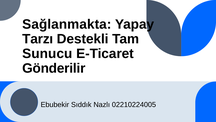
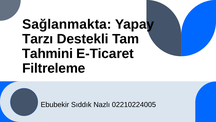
Sunucu: Sunucu -> Tahmini (47, 53)
Gönderilir: Gönderilir -> Filtreleme (54, 68)
